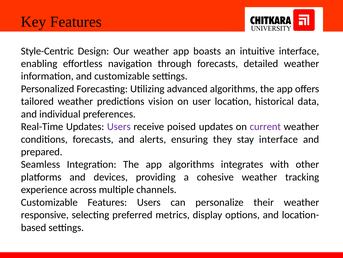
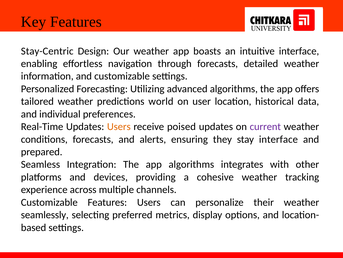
Style-Centric: Style-Centric -> Stay-Centric (47, 51)
vision: vision -> world (161, 101)
Users colour: purple -> orange (119, 126)
responsive: responsive -> seamlessly (45, 214)
